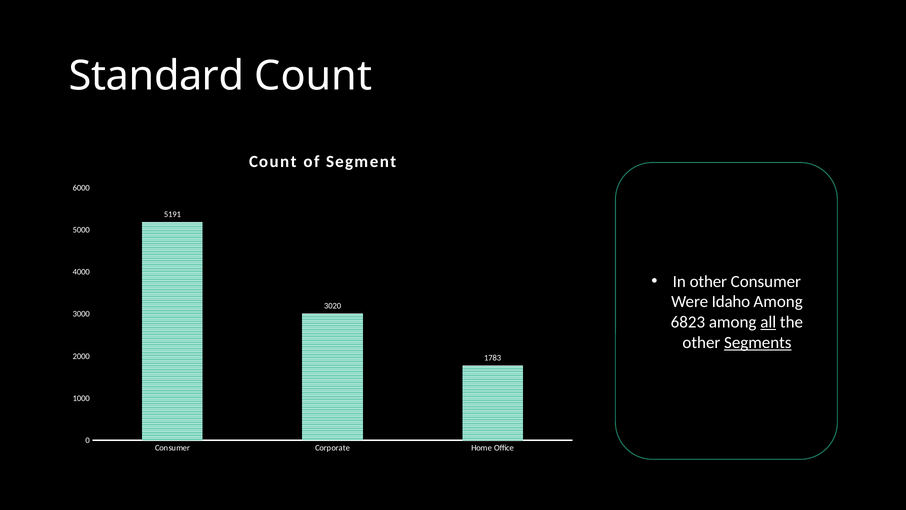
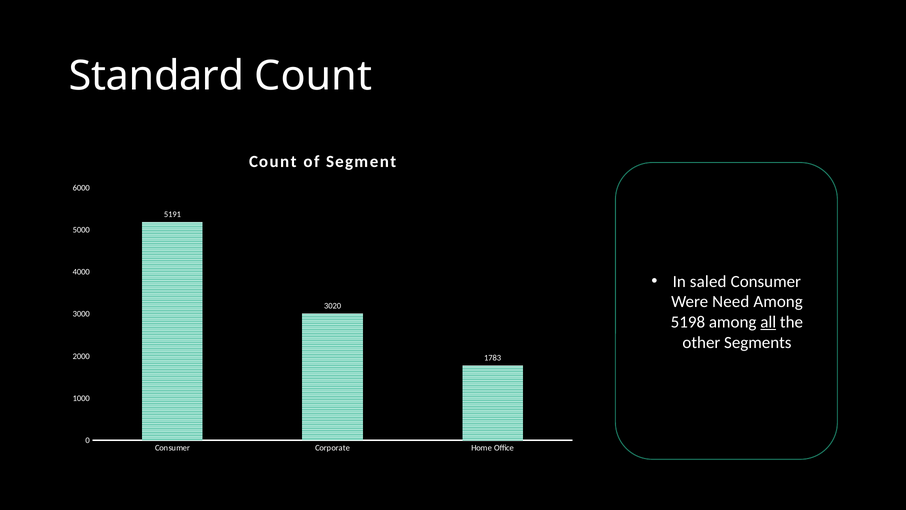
In other: other -> saled (708, 281)
Idaho: Idaho -> Need (731, 302)
6823: 6823 -> 5198 (688, 322)
Segments underline: present -> none (758, 342)
